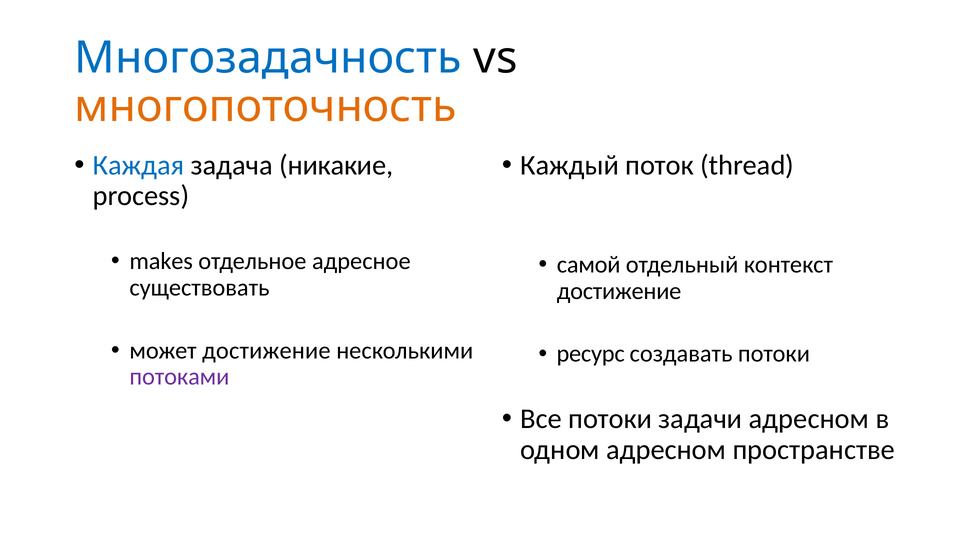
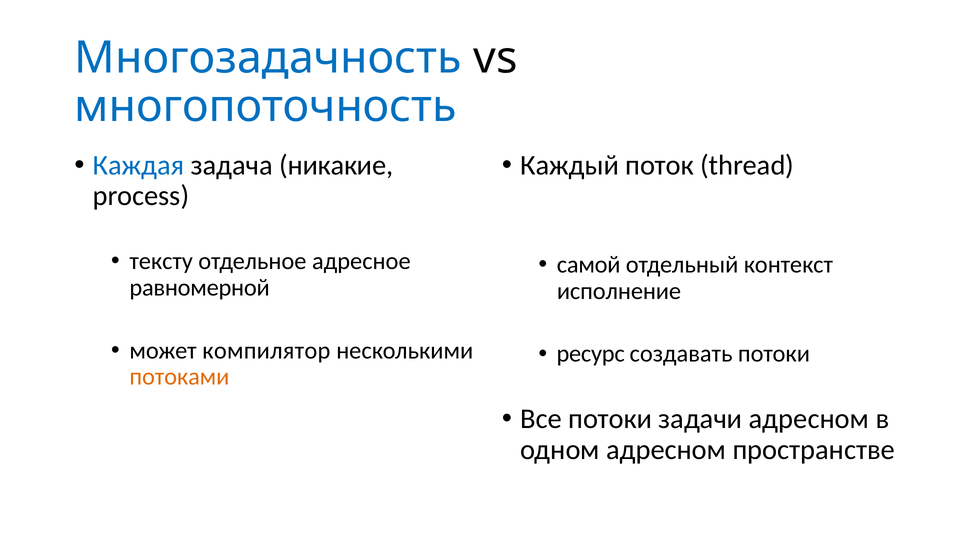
многопоточность colour: orange -> blue (265, 106)
makes: makes -> тексту (161, 261)
существовать: существовать -> равномерной (200, 287)
достижение: достижение -> исполнение (619, 291)
может достижение: достижение -> компилятор (266, 350)
потоками colour: purple -> orange (179, 377)
